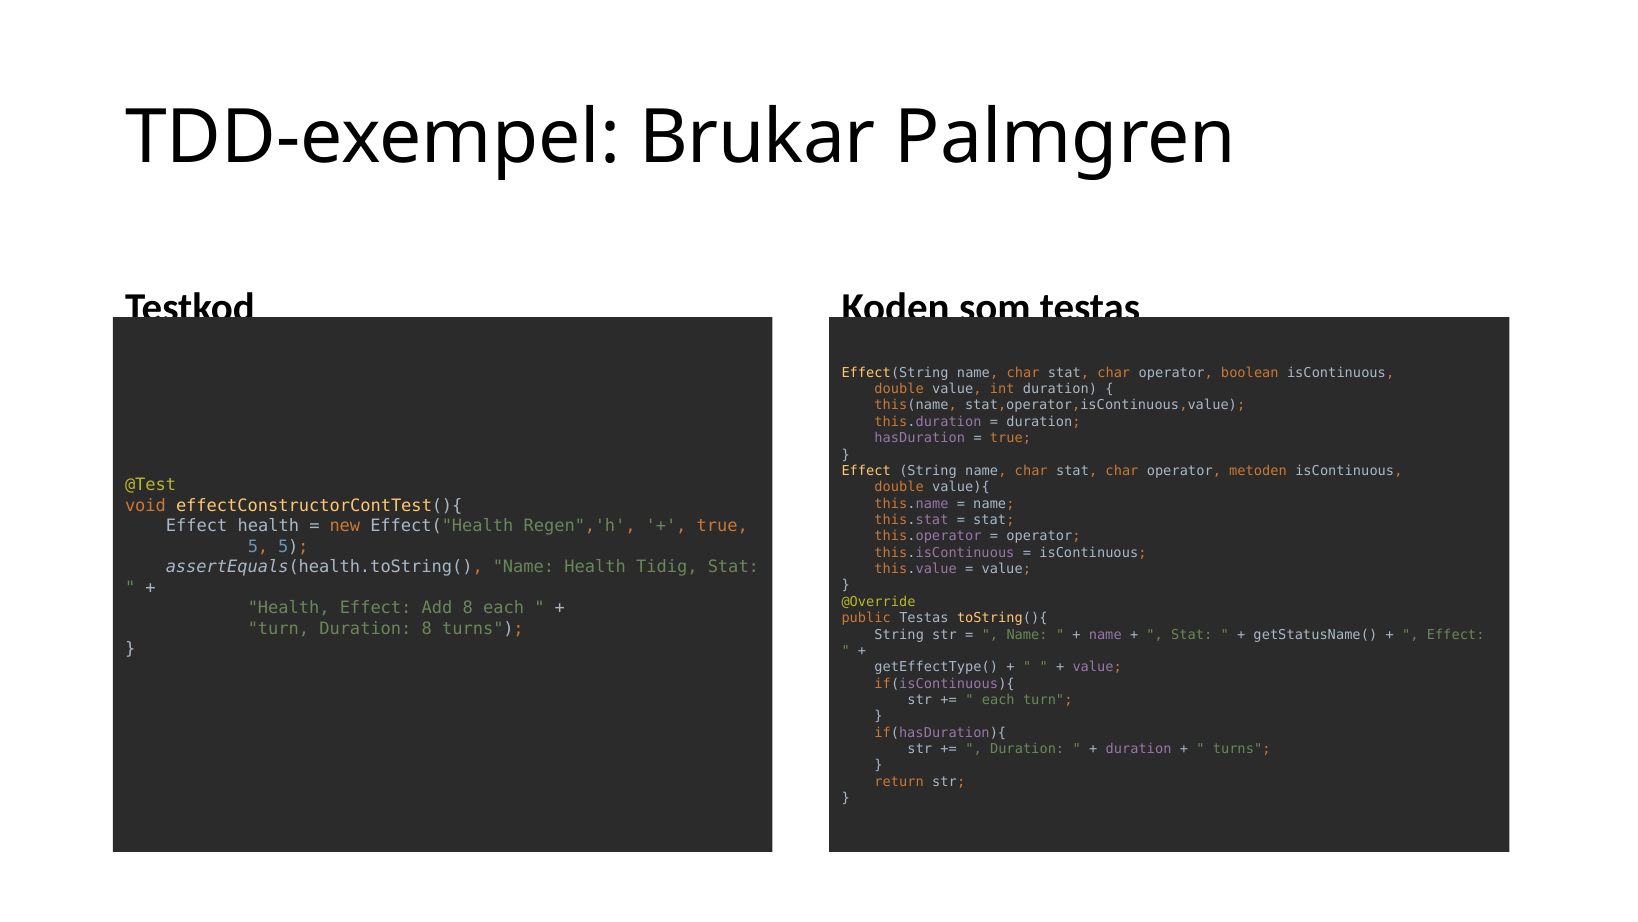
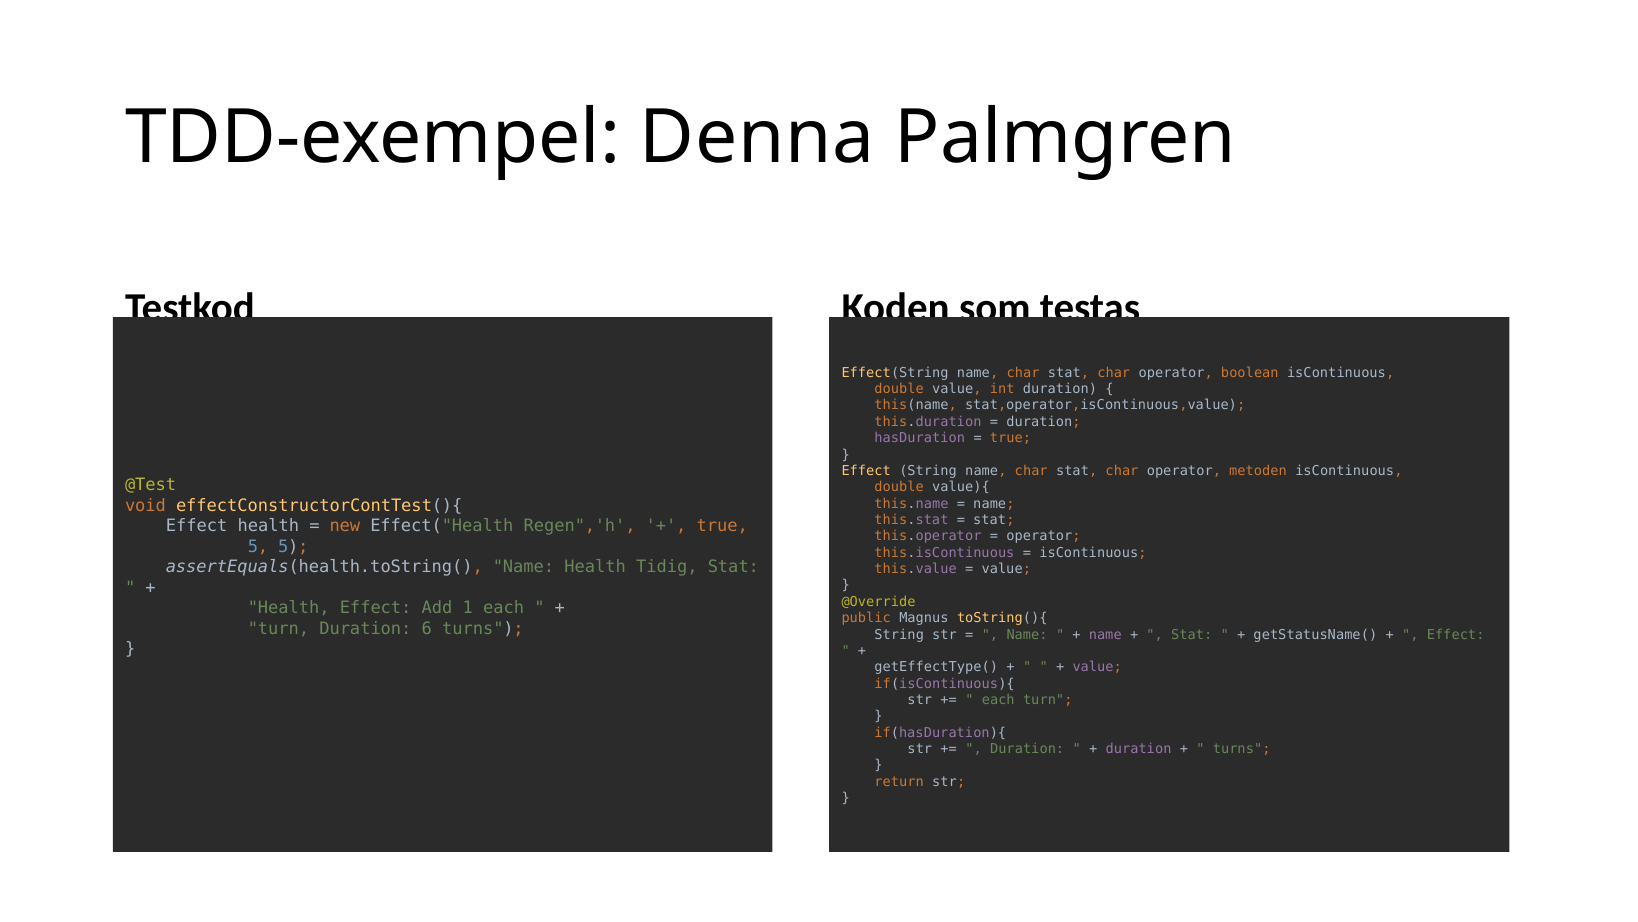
Brukar: Brukar -> Denna (757, 138)
Add 8: 8 -> 1 (468, 608)
public Testas: Testas -> Magnus (924, 618)
Duration 8: 8 -> 6 (427, 628)
